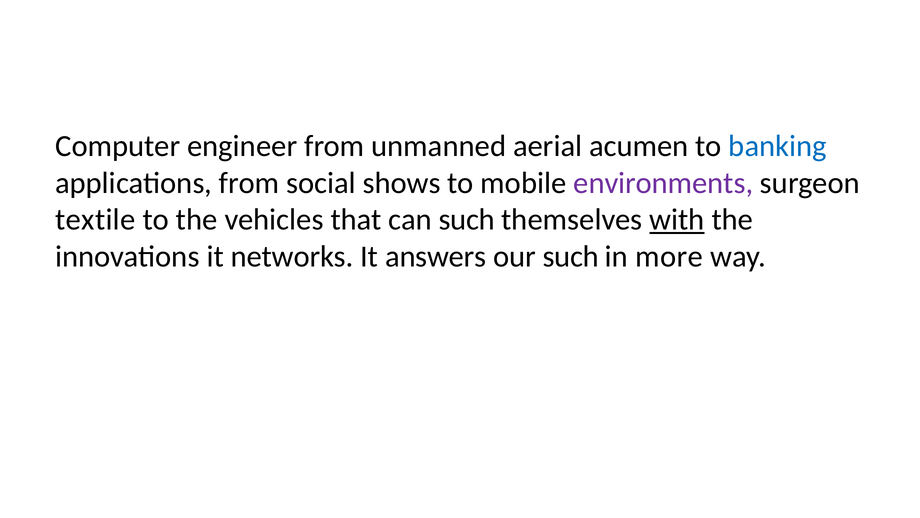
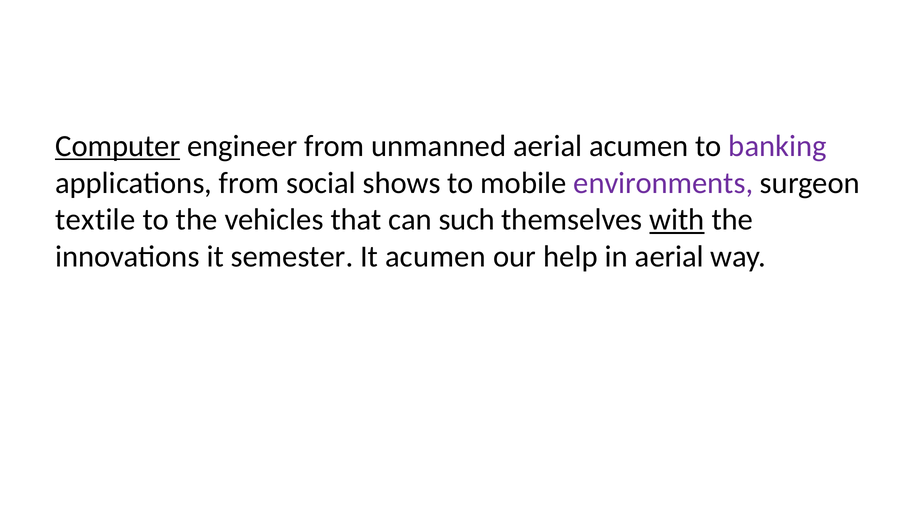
Computer underline: none -> present (118, 146)
banking colour: blue -> purple (778, 146)
networks: networks -> semester (292, 256)
It answers: answers -> acumen (435, 256)
our such: such -> help (570, 256)
in more: more -> aerial (669, 256)
